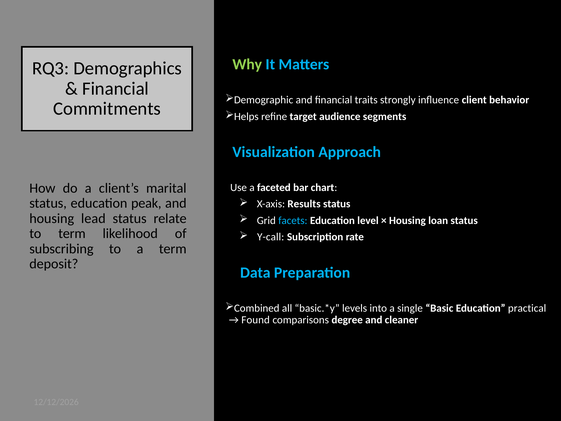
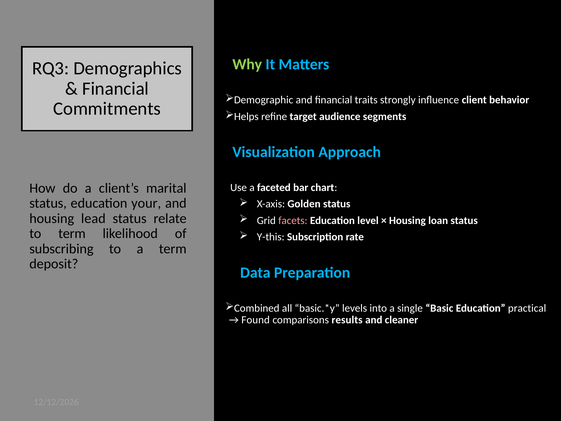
peak: peak -> your (146, 203)
Results: Results -> Golden (304, 204)
facets colour: light blue -> pink (293, 220)
Y-call: Y-call -> Y-this (271, 237)
degree: degree -> results (347, 320)
